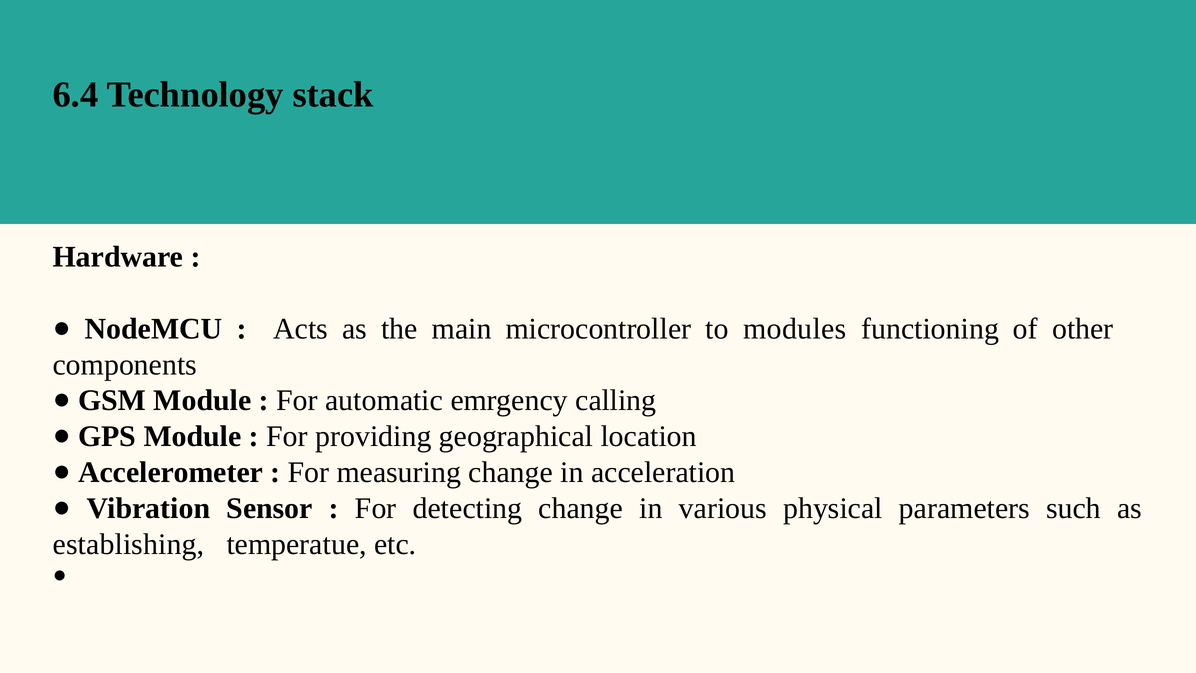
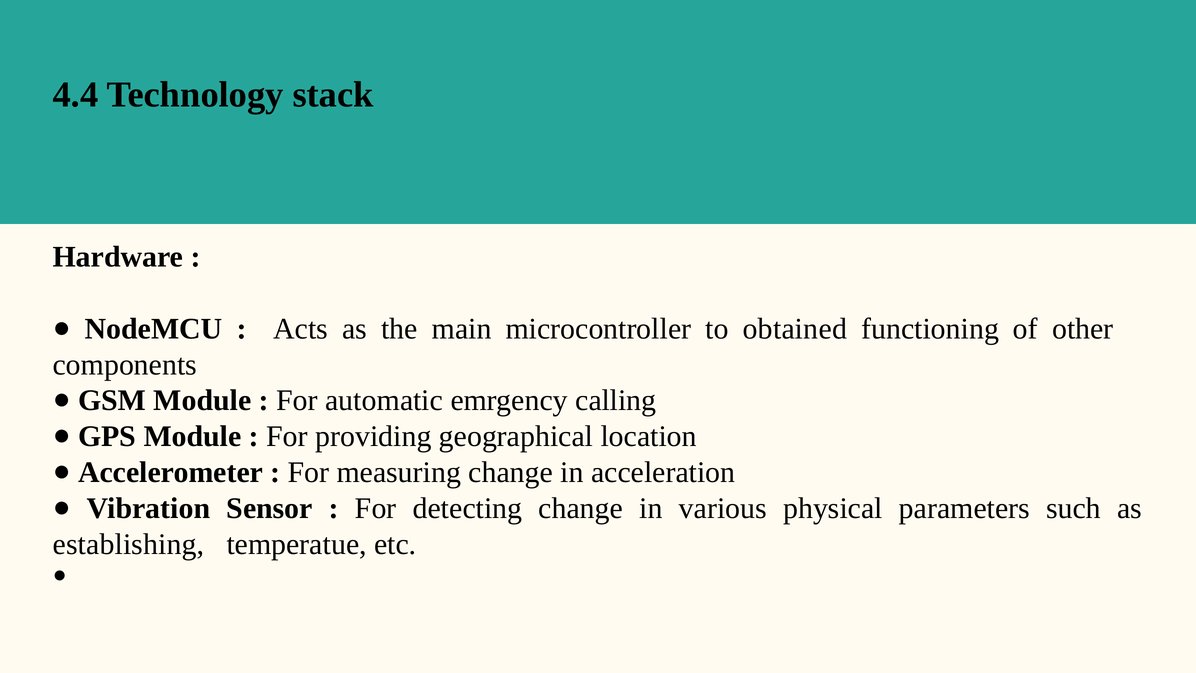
6.4: 6.4 -> 4.4 (76, 95)
modules: modules -> obtained (795, 329)
